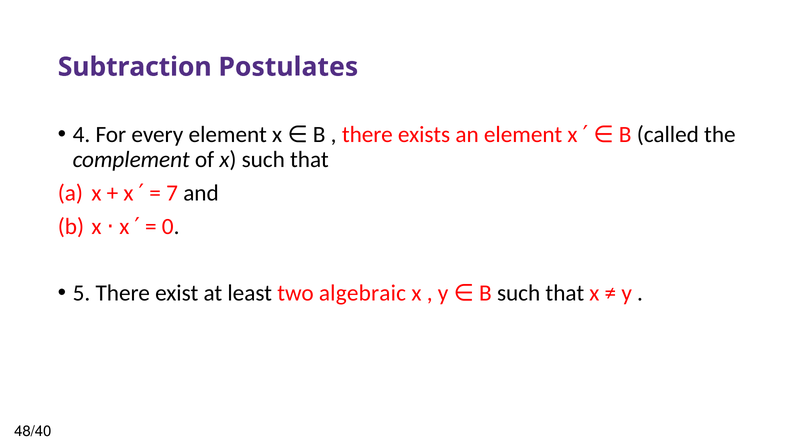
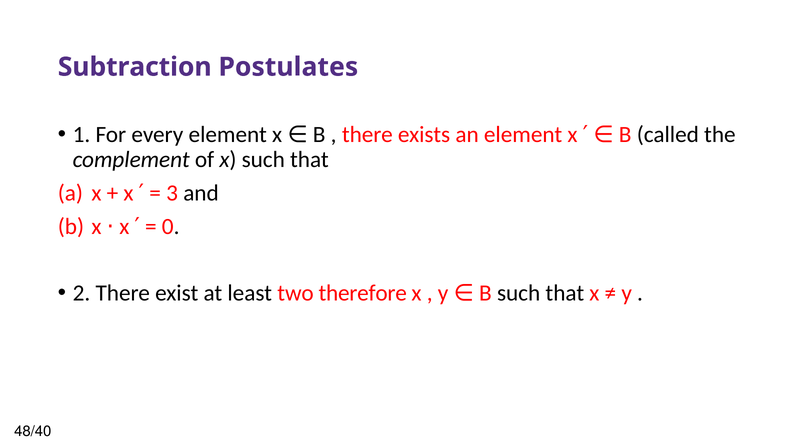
4: 4 -> 1 (82, 135)
7: 7 -> 3 (172, 193)
5: 5 -> 2 (82, 293)
algebraic: algebraic -> therefore (363, 293)
